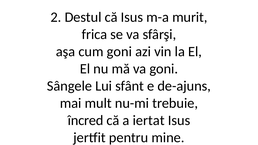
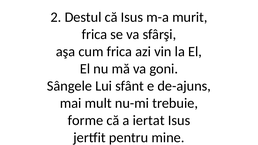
cum goni: goni -> frica (119, 52)
încred: încred -> forme (85, 120)
